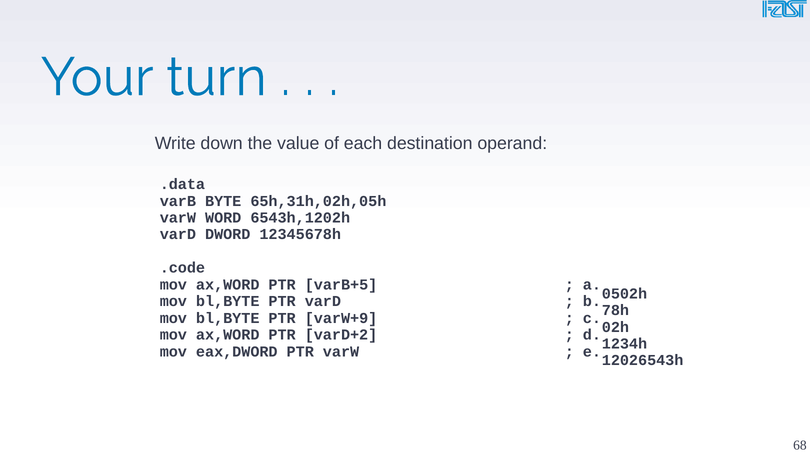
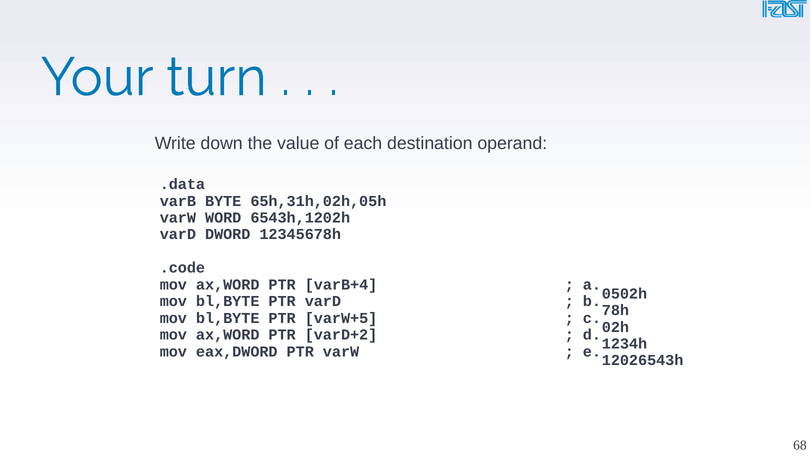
varB+5: varB+5 -> varB+4 (341, 284)
varW+9: varW+9 -> varW+5 (341, 318)
